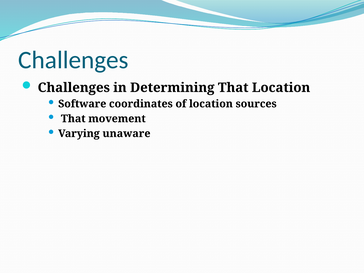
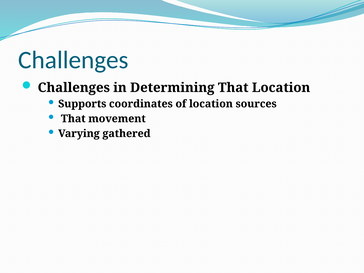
Software: Software -> Supports (82, 104)
unaware: unaware -> gathered (127, 134)
